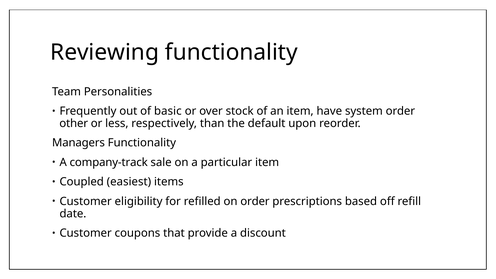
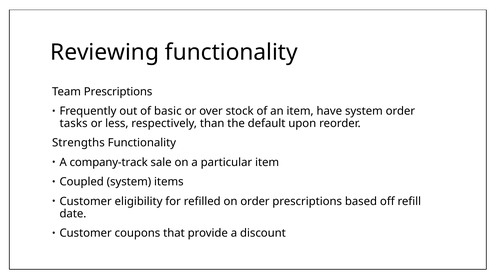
Team Personalities: Personalities -> Prescriptions (118, 92)
other: other -> tasks (74, 123)
Managers: Managers -> Strengths (78, 143)
Coupled easiest: easiest -> system (129, 182)
